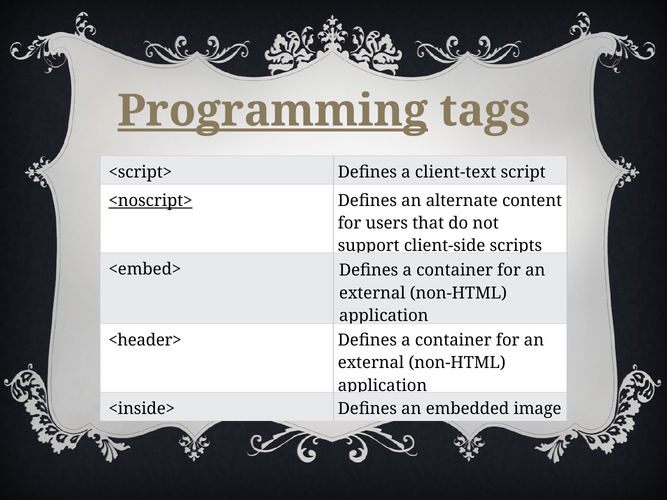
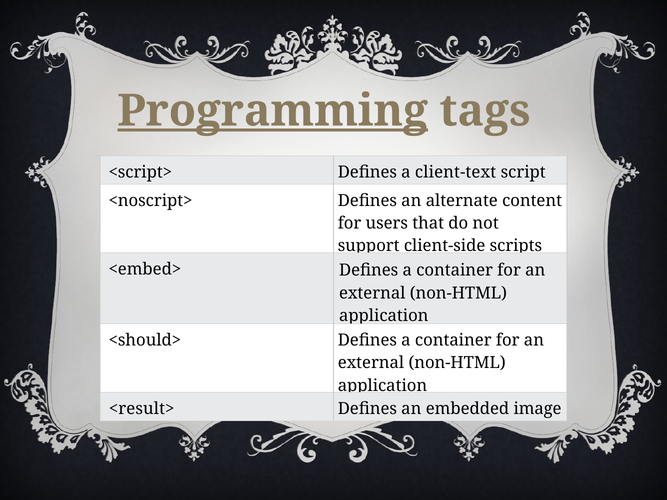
<noscript> underline: present -> none (151, 201)
<header>: <header> -> <should> (145, 340)
<inside>: <inside> -> <result> (142, 409)
